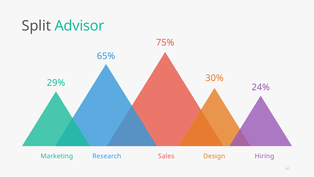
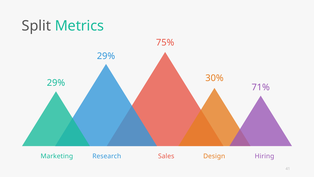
Advisor: Advisor -> Metrics (79, 26)
65%: 65% -> 29% (106, 56)
24%: 24% -> 71% (261, 87)
